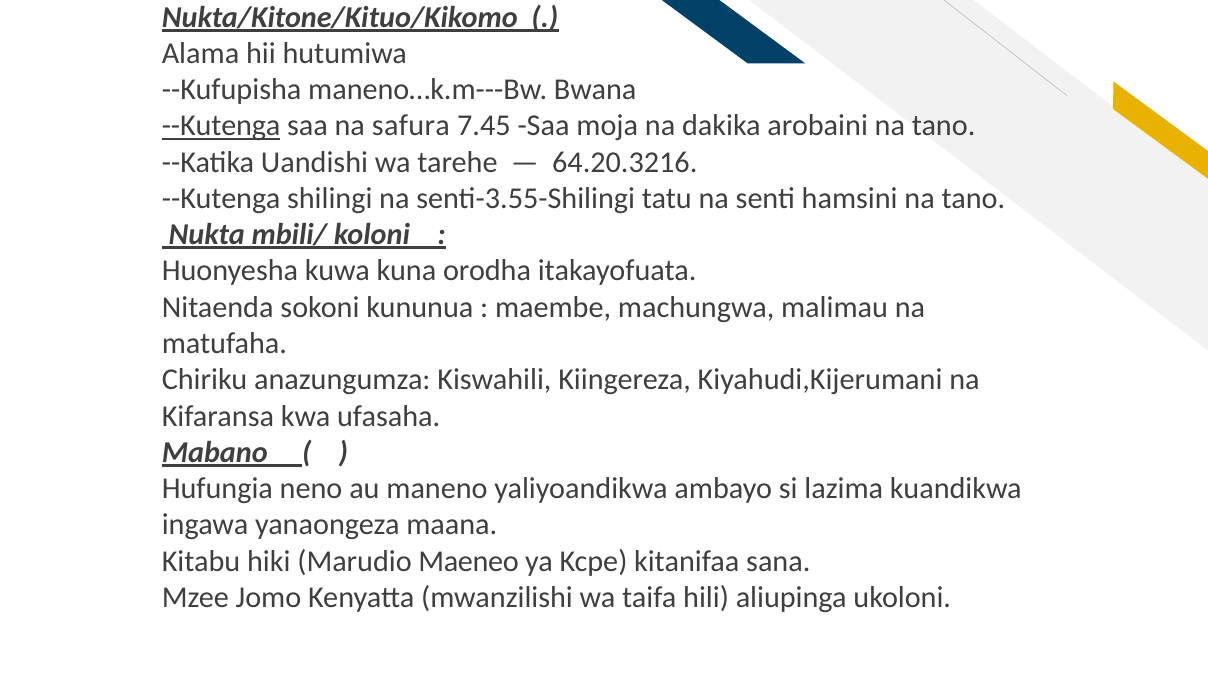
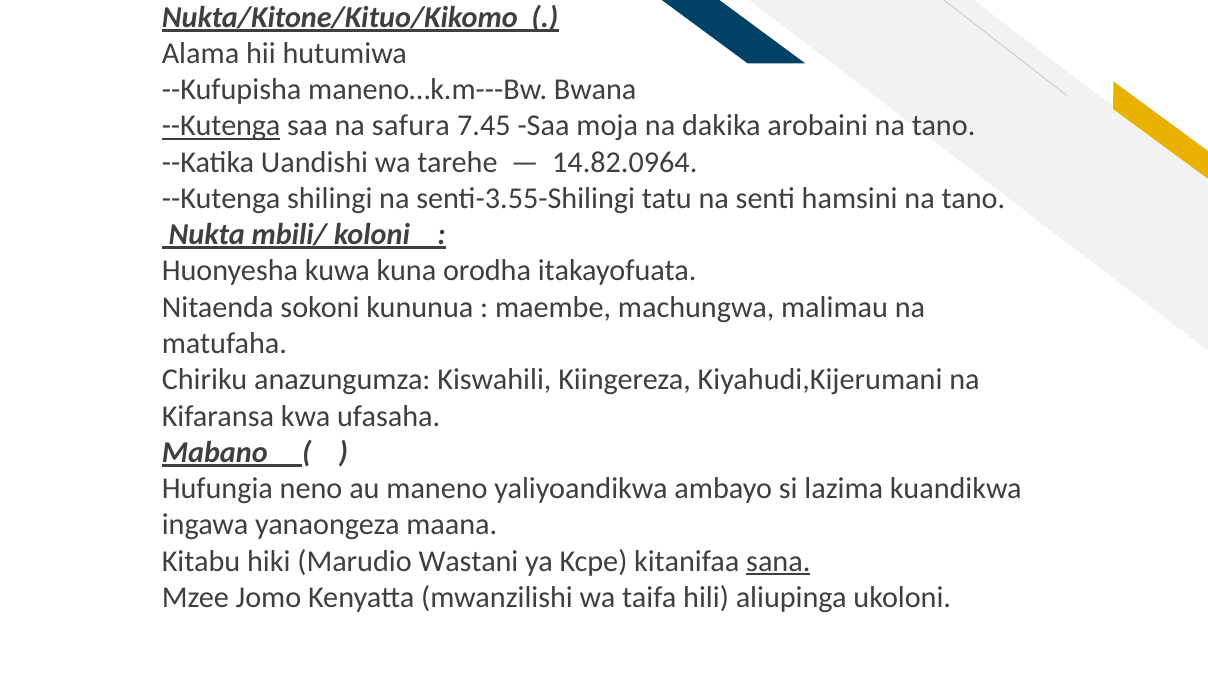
64.20.3216: 64.20.3216 -> 14.82.0964 (625, 162)
Maeneo: Maeneo -> Wastani (468, 561)
sana underline: none -> present (778, 561)
